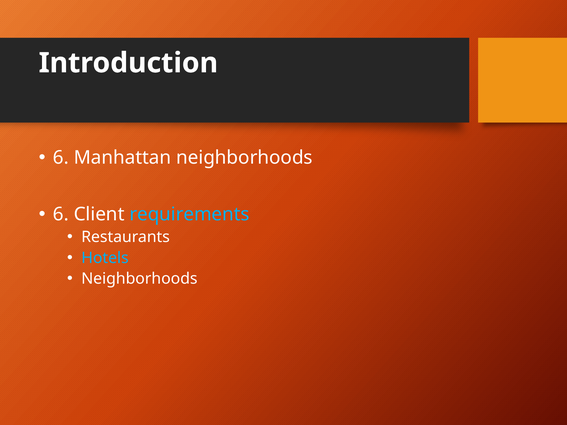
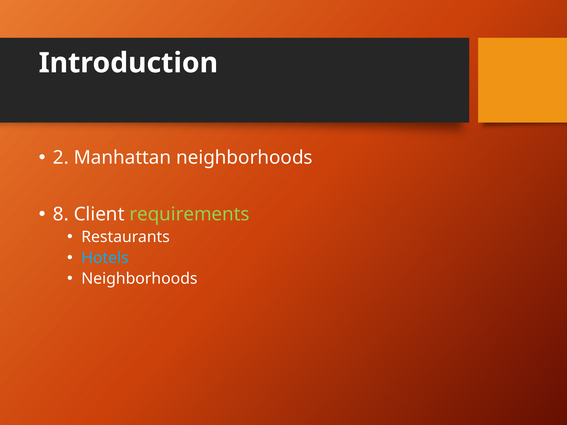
6: 6 -> 2 (61, 158)
6: 6 -> 8 (61, 214)
requirements colour: light blue -> light green (190, 214)
